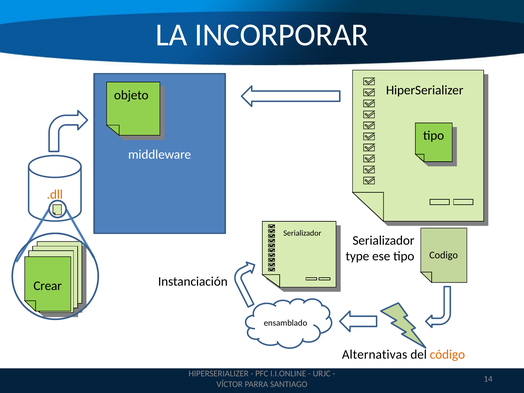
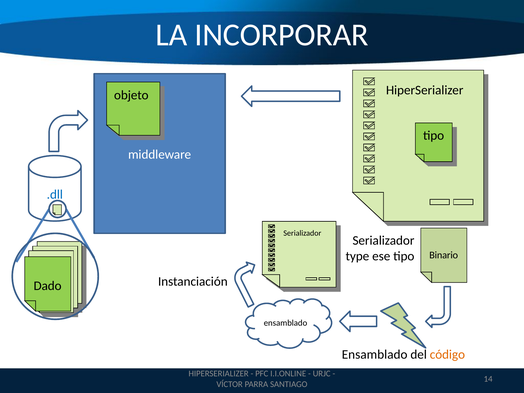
.dll colour: orange -> blue (55, 195)
Codigo: Codigo -> Binario (444, 255)
Crear: Crear -> Dado (48, 286)
Alternativas: Alternativas -> Ensamblado (375, 355)
